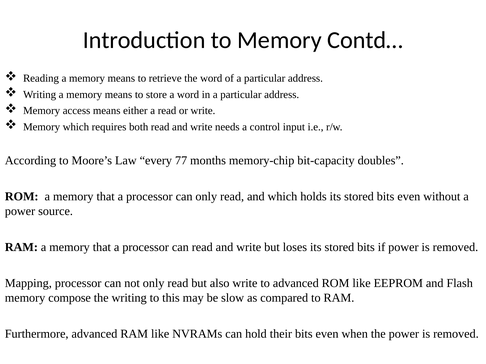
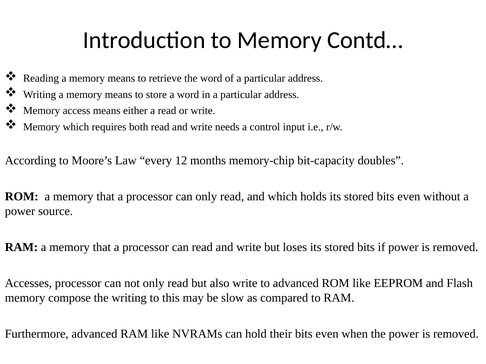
77: 77 -> 12 (181, 161)
Mapping: Mapping -> Accesses (28, 284)
